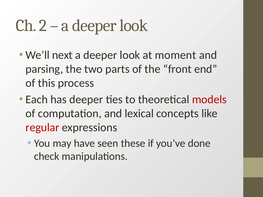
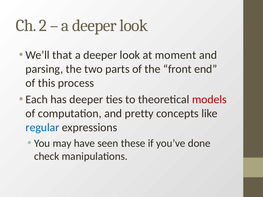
next: next -> that (62, 55)
lexical: lexical -> pretty (139, 114)
regular colour: red -> blue (42, 128)
